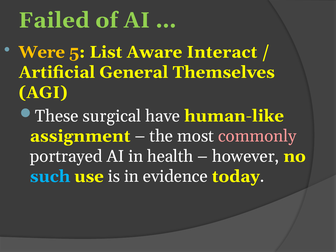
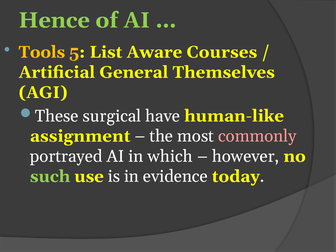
Failed: Failed -> Hence (54, 20)
Were: Were -> Tools (42, 52)
Interact: Interact -> Courses (222, 52)
health: health -> which (170, 156)
such colour: light blue -> light green (50, 176)
